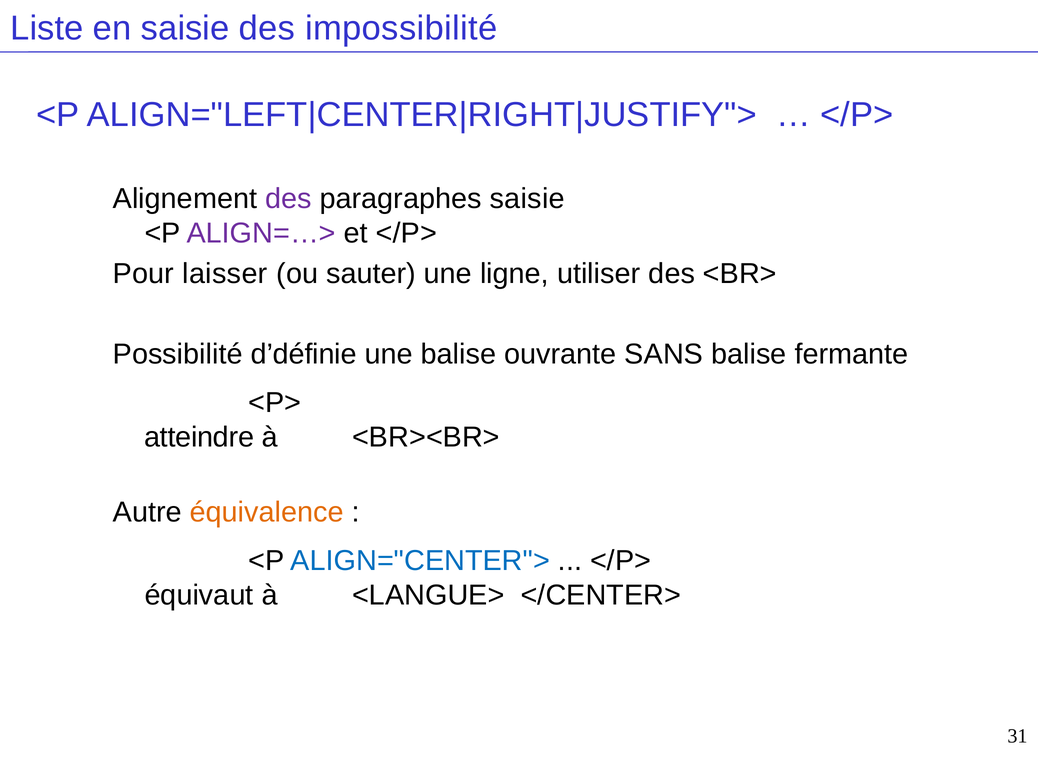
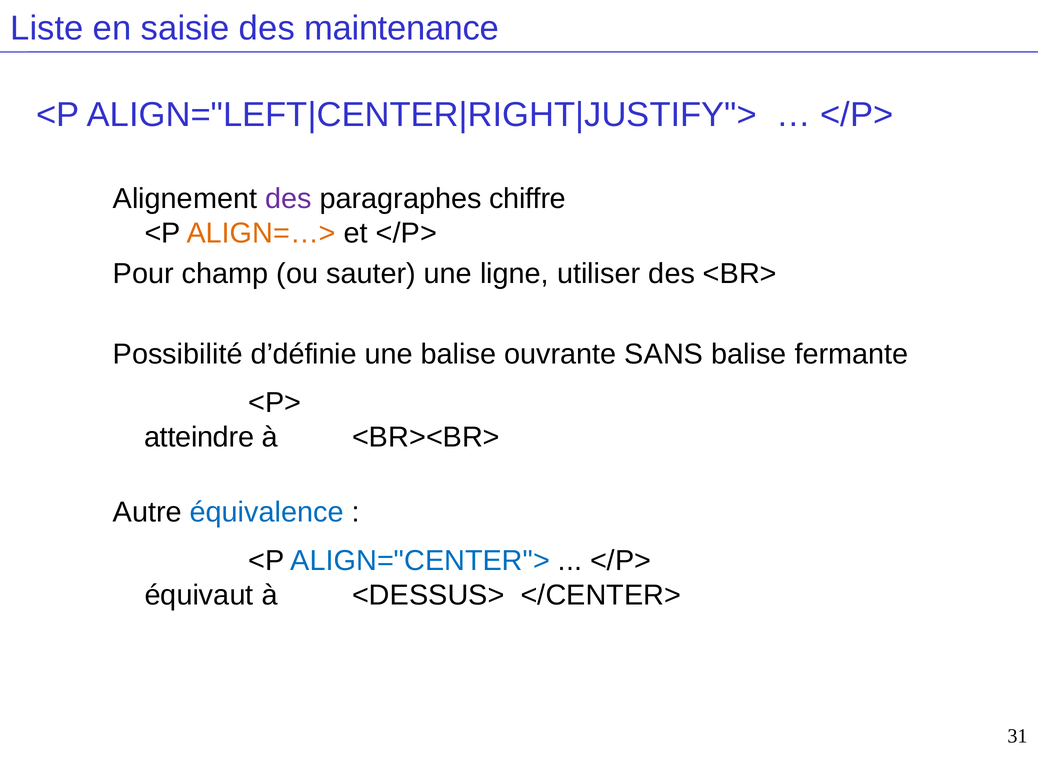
impossibilité: impossibilité -> maintenance (402, 28)
paragraphes saisie: saisie -> chiffre (528, 199)
ALIGN=…> colour: purple -> orange (261, 233)
laisser: laisser -> champ (225, 274)
équivalence colour: orange -> blue (267, 513)
<LANGUE>: <LANGUE> -> <DESSUS> (428, 596)
